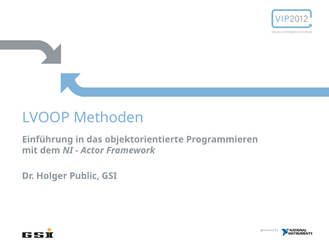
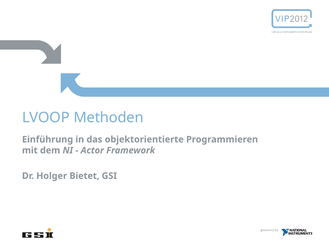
Public: Public -> Bietet (84, 176)
